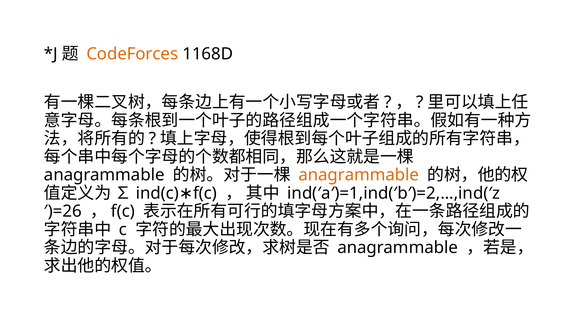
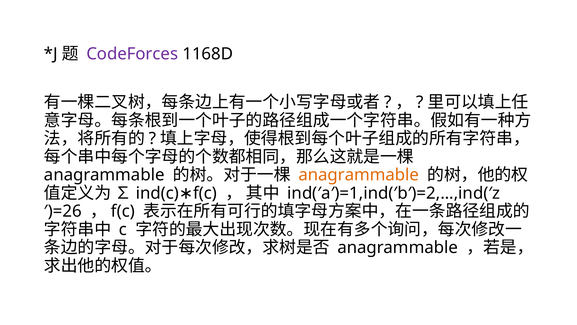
CodeForces colour: orange -> purple (132, 54)
